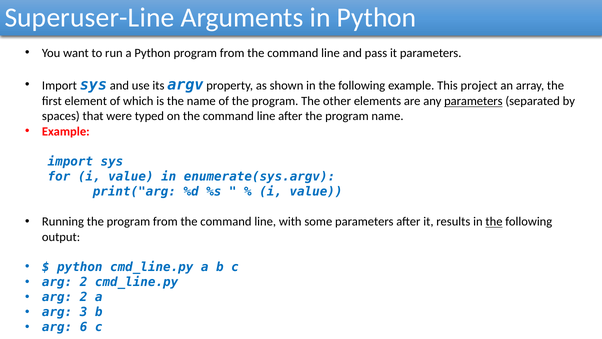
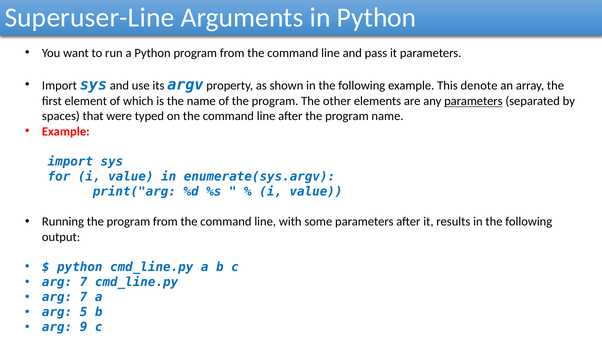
project: project -> denote (479, 86)
the underline: present -> none (494, 222)
2: 2 -> 7 (84, 282)
2: 2 -> 7 (84, 297)
3: 3 -> 5 (84, 312)
6: 6 -> 9 (84, 327)
